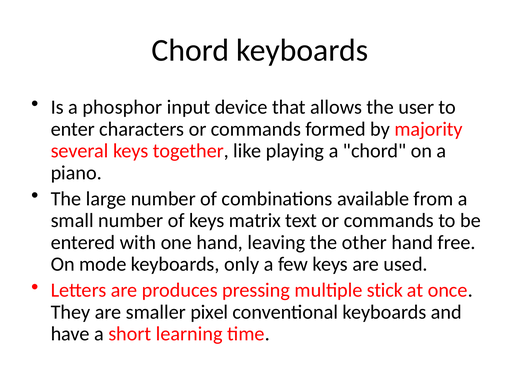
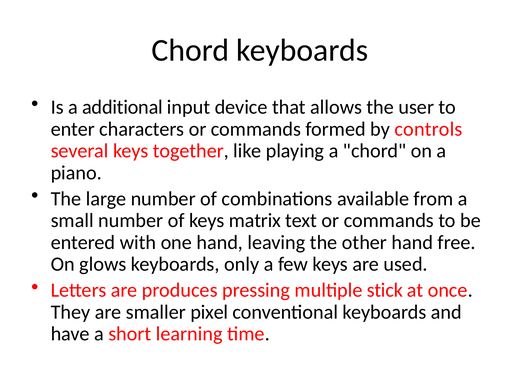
phosphor: phosphor -> additional (123, 107)
majority: majority -> controls (428, 129)
mode: mode -> glows (103, 264)
